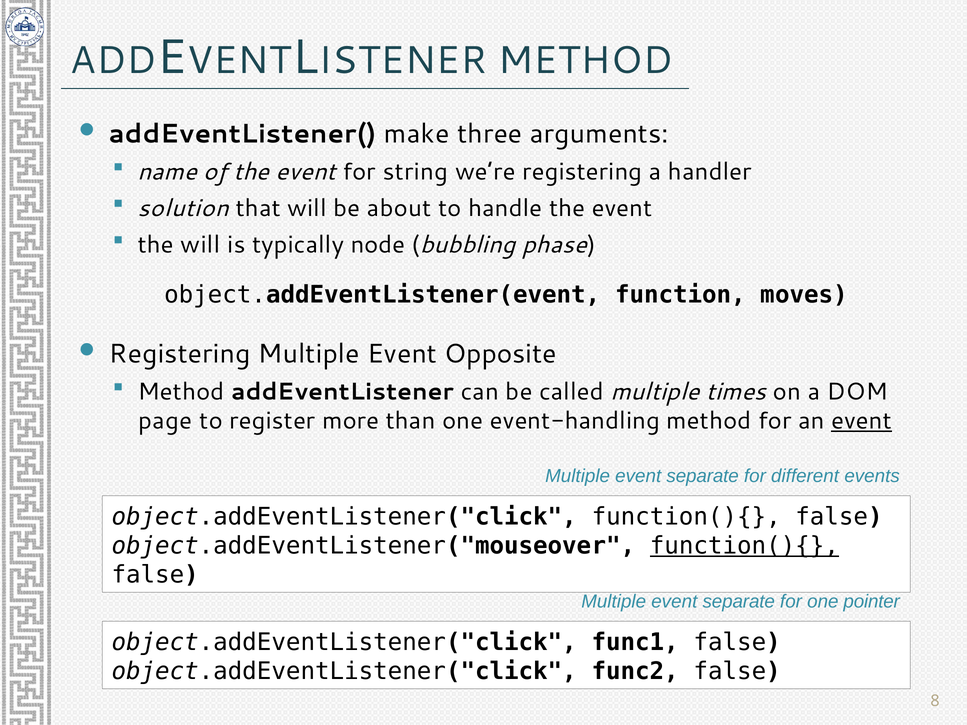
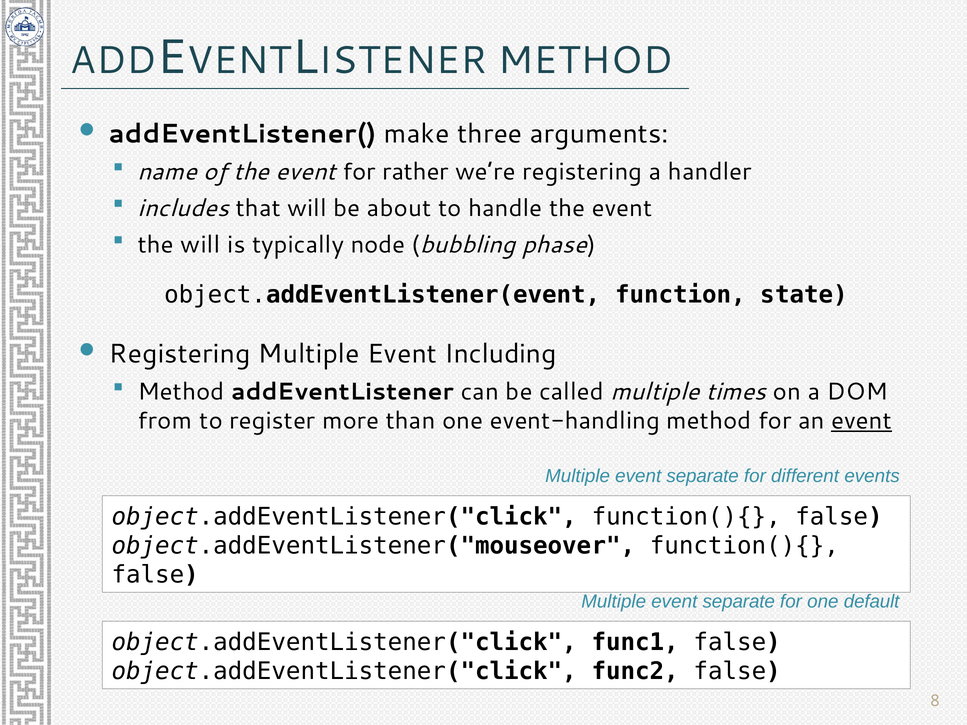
string: string -> rather (416, 172)
solution: solution -> includes (183, 208)
moves: moves -> state (804, 295)
Opposite: Opposite -> Including (500, 354)
page: page -> from (165, 421)
function(){ underline: present -> none (744, 546)
pointer: pointer -> default (872, 602)
